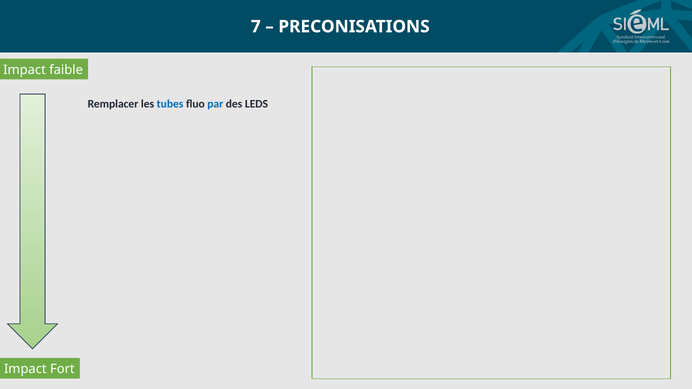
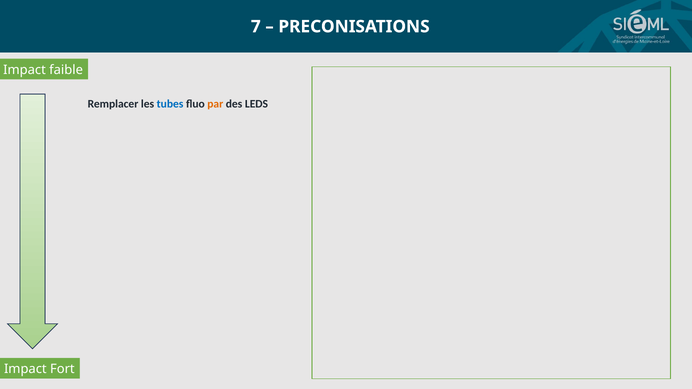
par colour: blue -> orange (215, 104)
